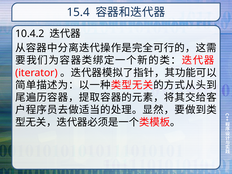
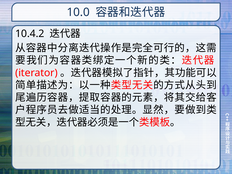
15.4: 15.4 -> 10.0 (78, 12)
